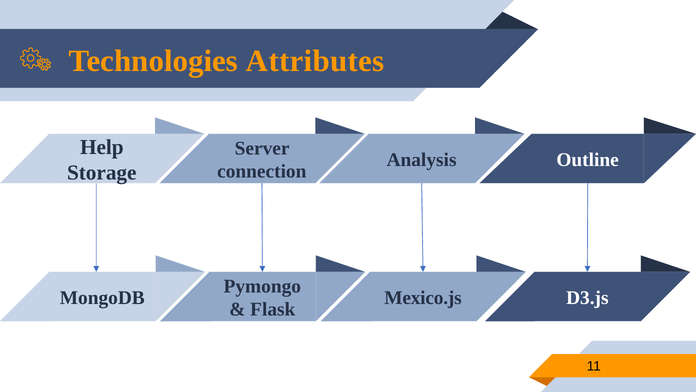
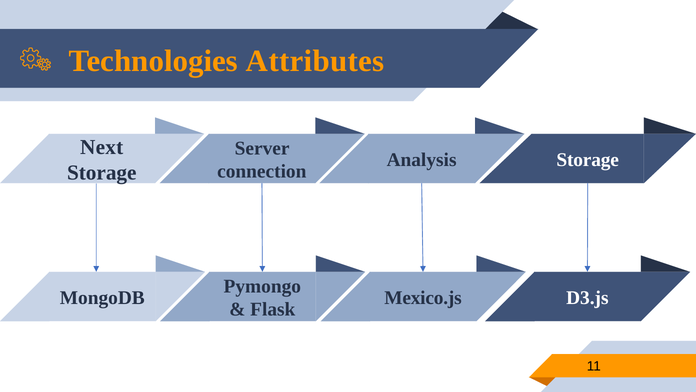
Help: Help -> Next (102, 147)
Outline: Outline -> Storage (588, 160)
